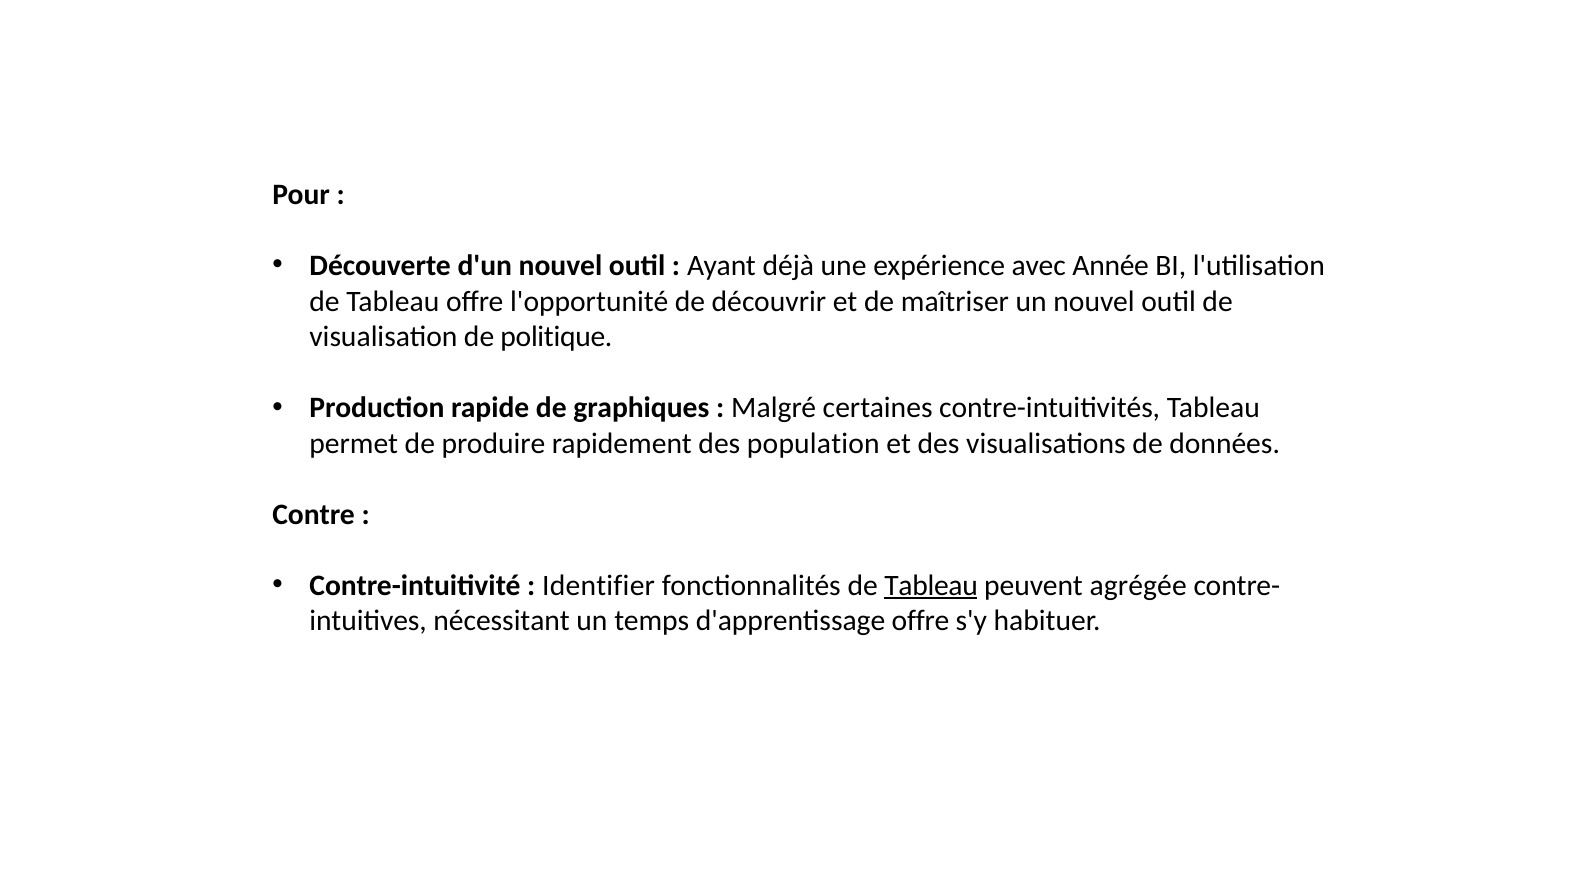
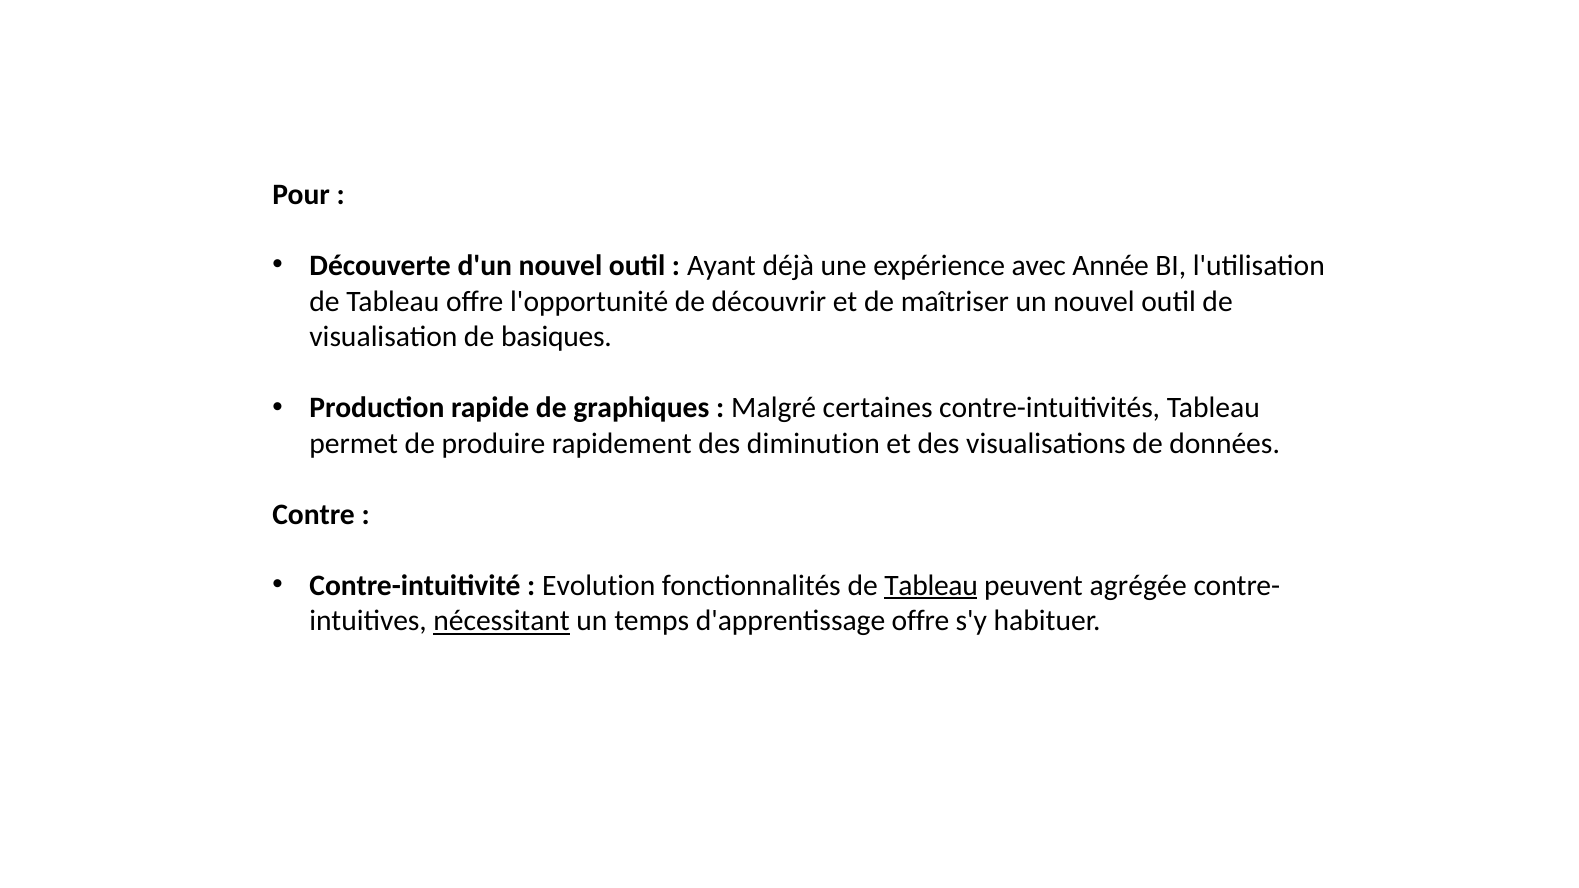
politique: politique -> basiques (556, 337)
population: population -> diminution (813, 444)
Identifier: Identifier -> Evolution (599, 586)
nécessitant underline: none -> present (502, 621)
